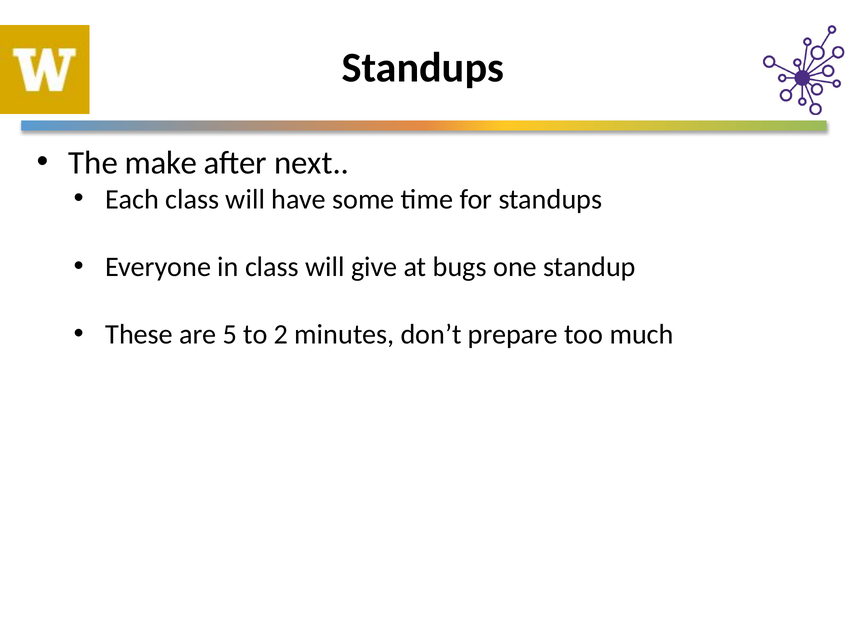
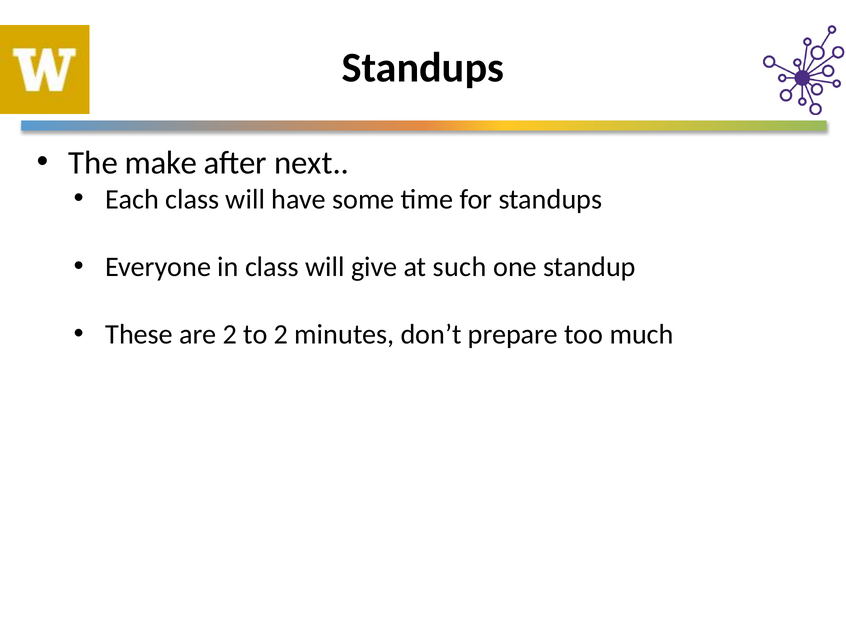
bugs: bugs -> such (460, 267)
are 5: 5 -> 2 (230, 334)
